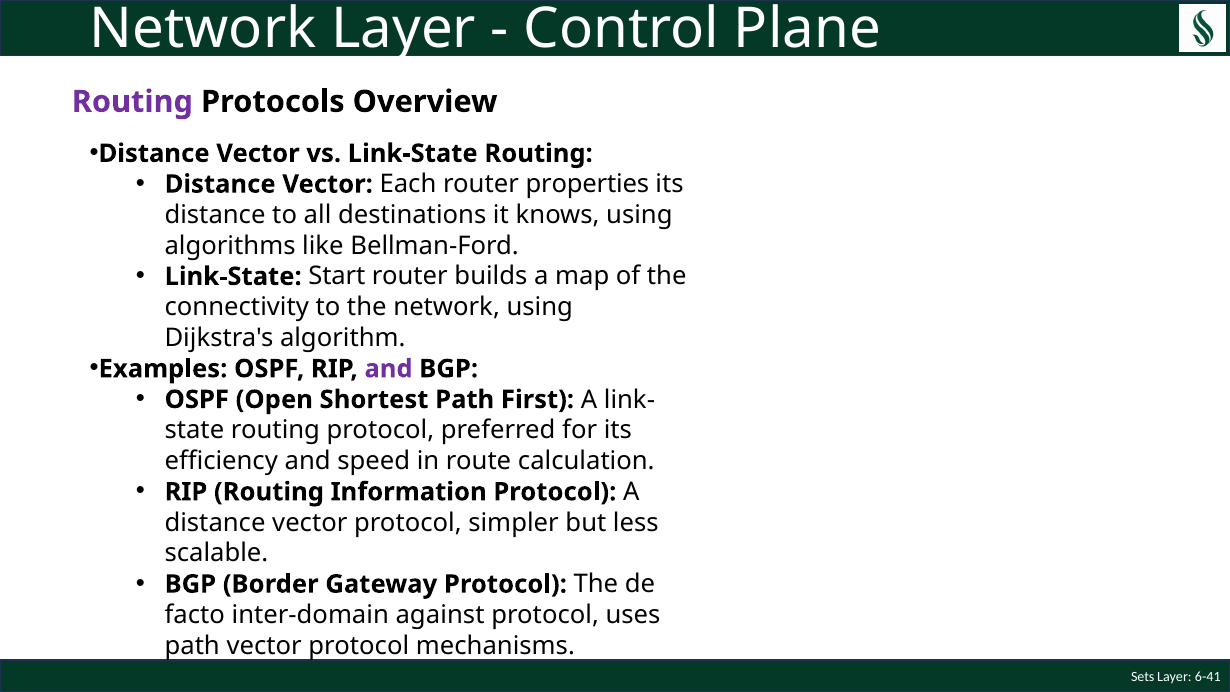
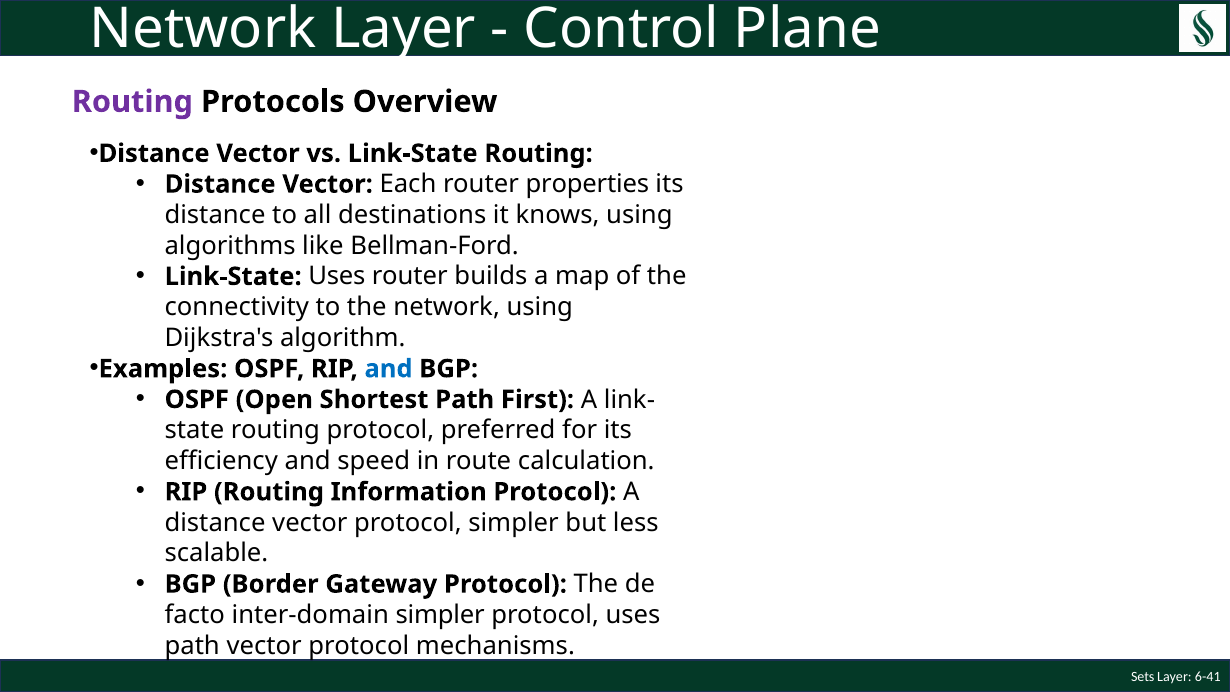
Link-State Start: Start -> Uses (337, 276)
and colour: purple -> blue (389, 369)
inter-domain against: against -> simpler (440, 615)
